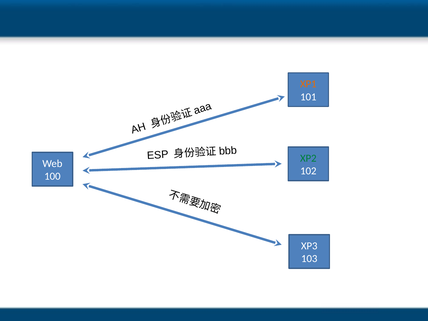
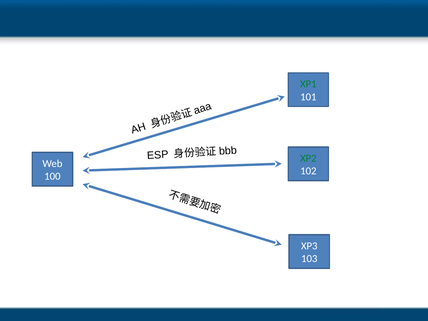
XP1 colour: orange -> green (308, 84)
